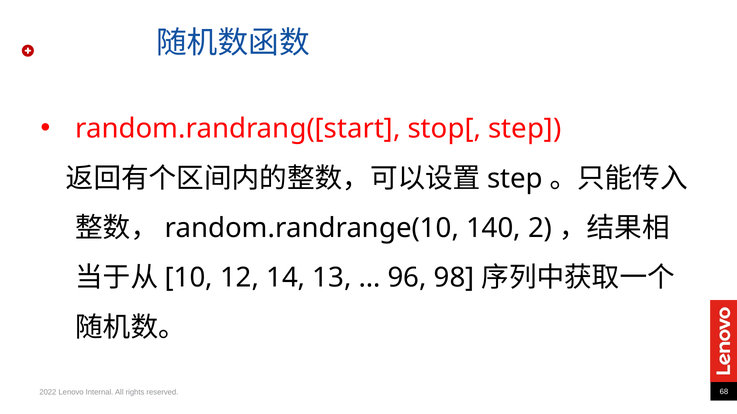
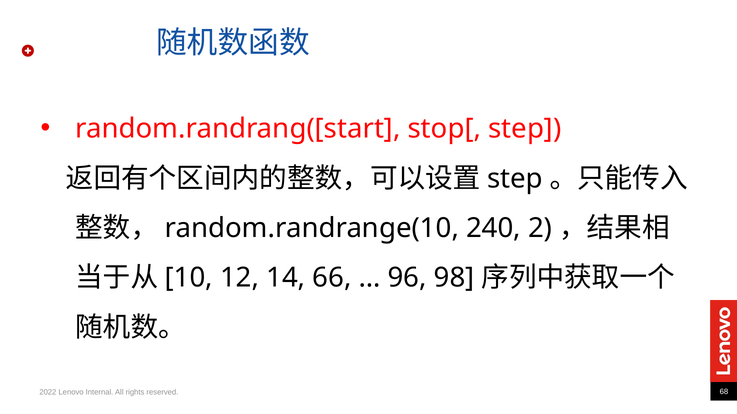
140: 140 -> 240 (494, 229)
13: 13 -> 66 (332, 278)
